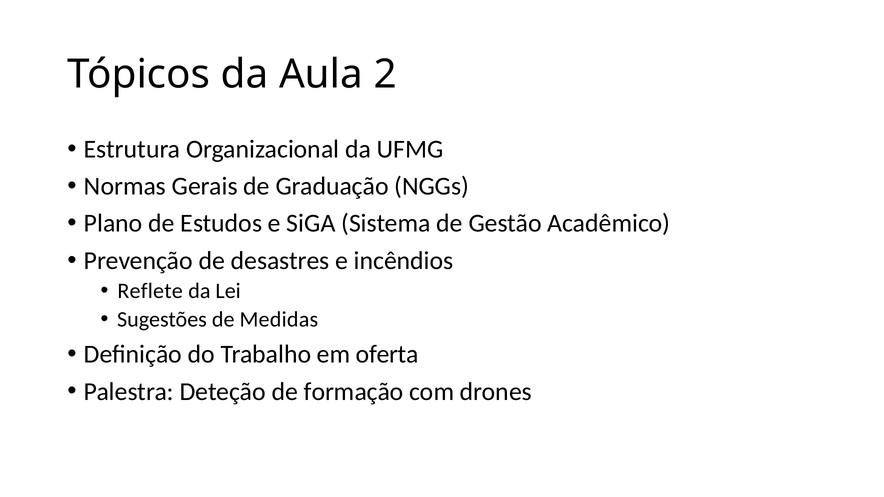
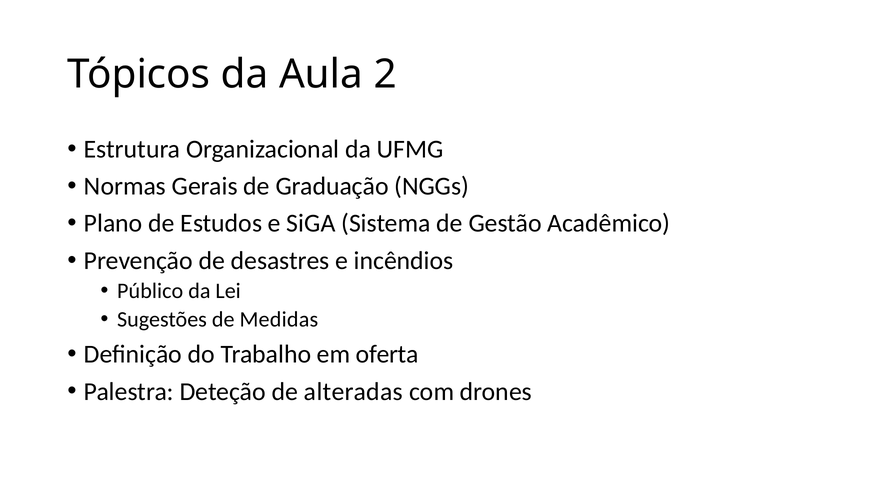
Reflete: Reflete -> Público (150, 291)
formação: formação -> alteradas (353, 392)
